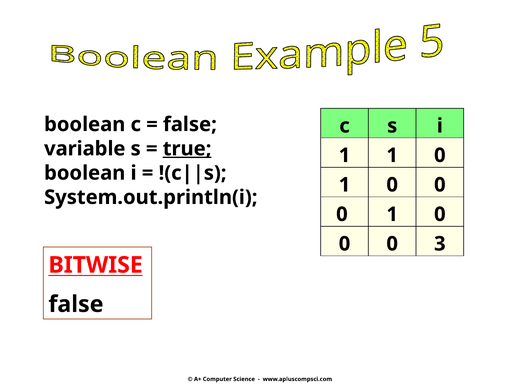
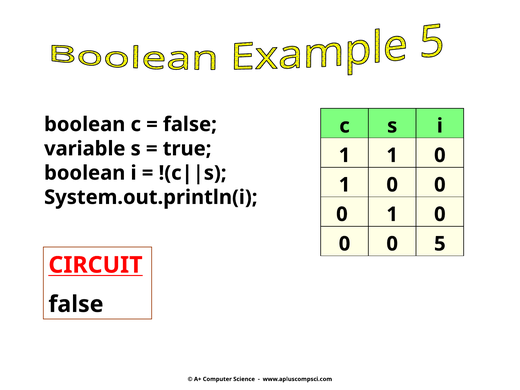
true underline: present -> none (187, 149)
3: 3 -> 5 (440, 244)
BITWISE: BITWISE -> CIRCUIT (96, 265)
